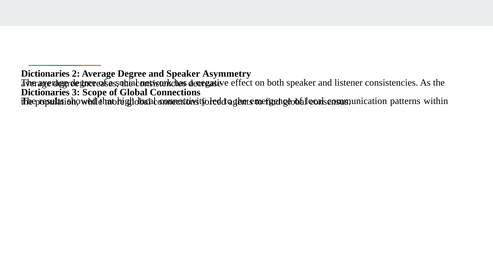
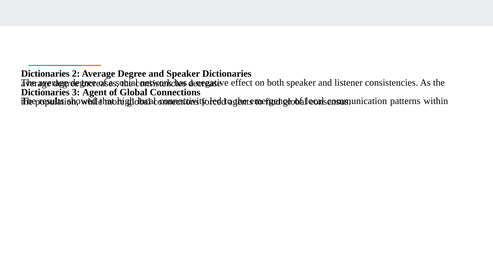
Speaker Asymmetry: Asymmetry -> Dictionaries (227, 74)
Scope: Scope -> Agent (95, 92)
